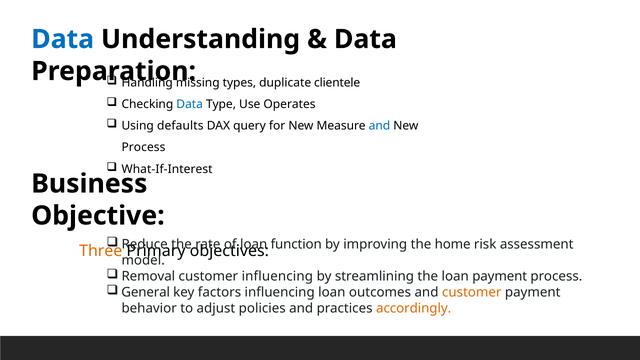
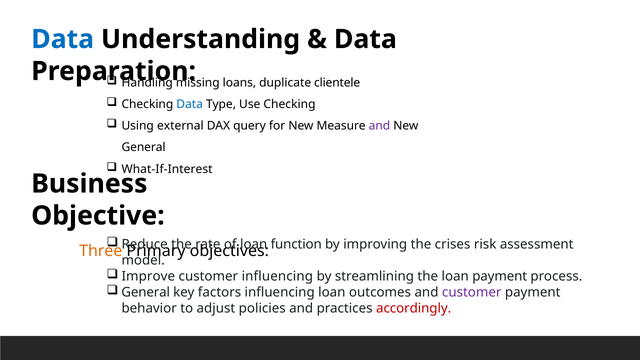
types: types -> loans (239, 83)
Use Operates: Operates -> Checking (290, 104)
defaults: defaults -> external (180, 126)
and colour: blue -> purple (379, 126)
Process: Process -> General (144, 148)
home: home -> crises (453, 244)
Removal: Removal -> Improve (148, 276)
customer colour: orange -> purple (472, 292)
accordingly colour: orange -> red (414, 308)
